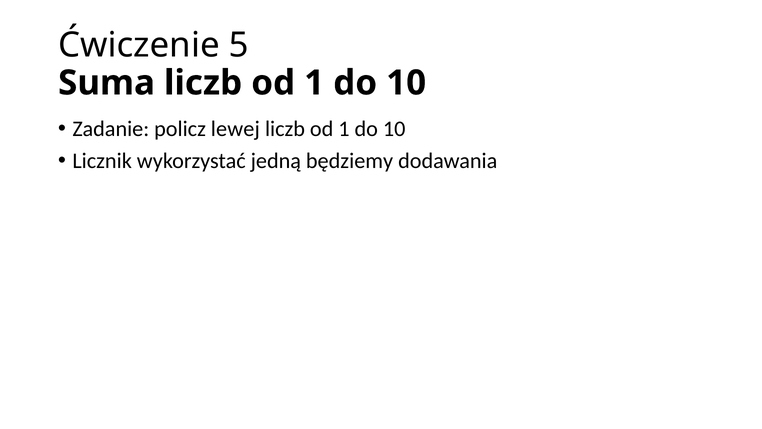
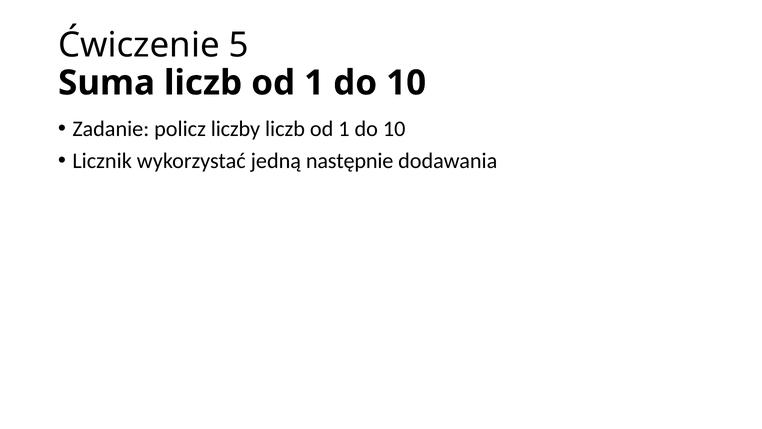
lewej: lewej -> liczby (236, 129)
będziemy: będziemy -> następnie (350, 161)
